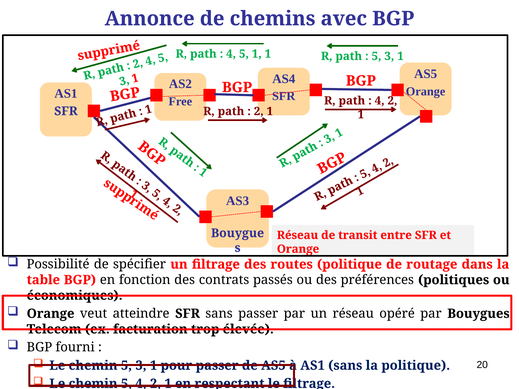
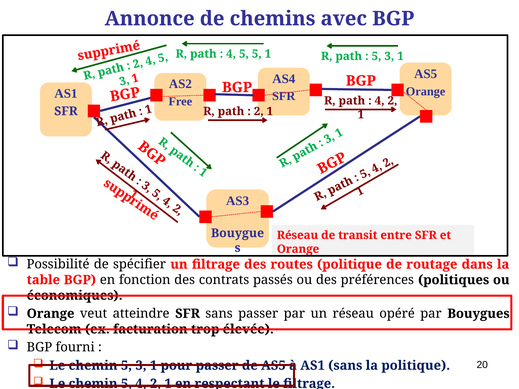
5 1: 1 -> 5 (257, 54)
